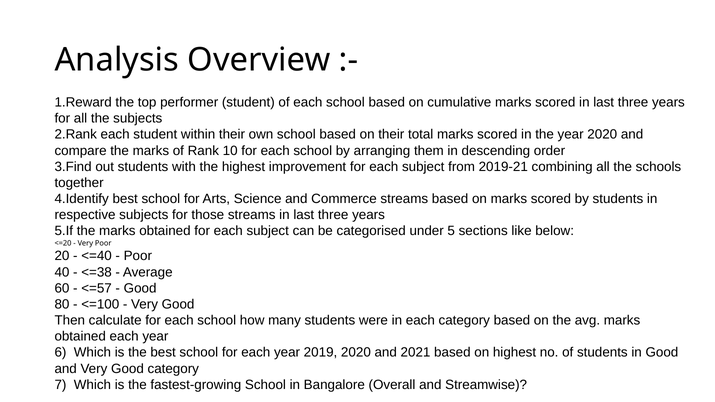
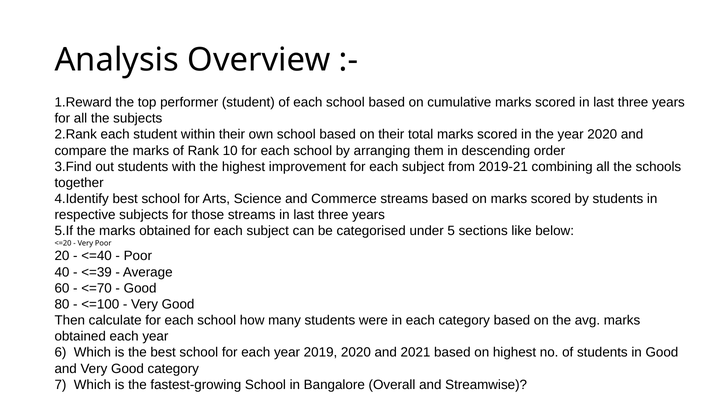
<=38: <=38 -> <=39 (97, 272)
<=57: <=57 -> <=70 (97, 288)
